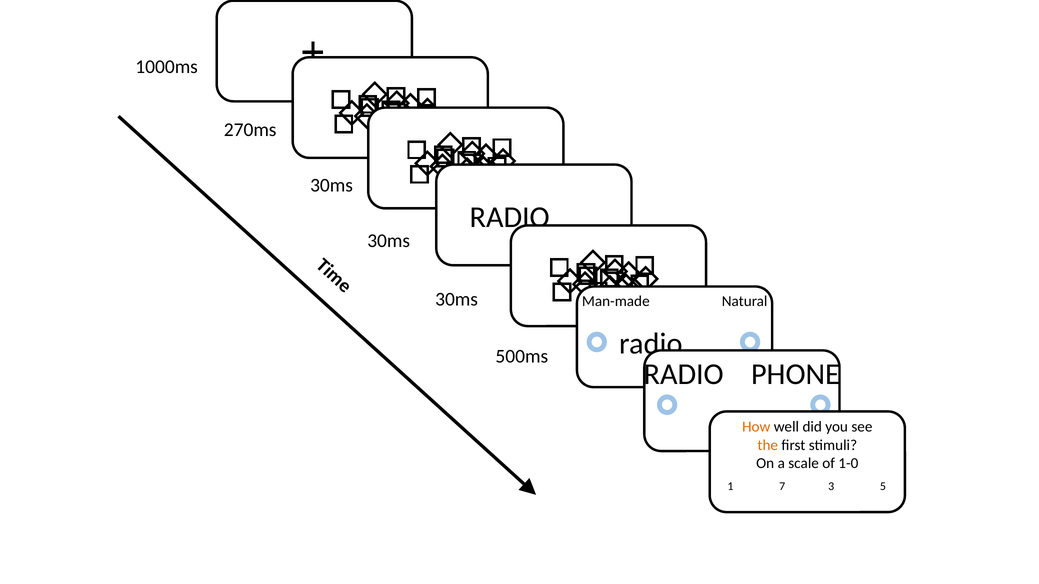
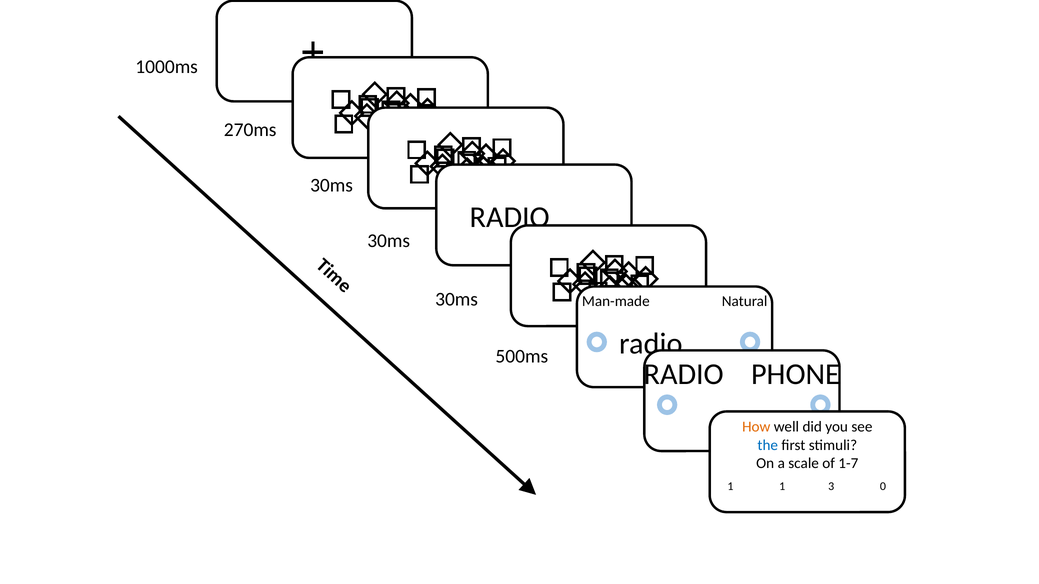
the colour: orange -> blue (768, 445)
1-0: 1-0 -> 1-7 (848, 464)
1 7: 7 -> 1 (782, 487)
5: 5 -> 0 (883, 487)
